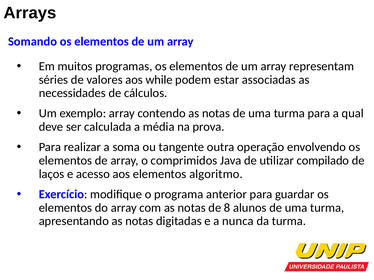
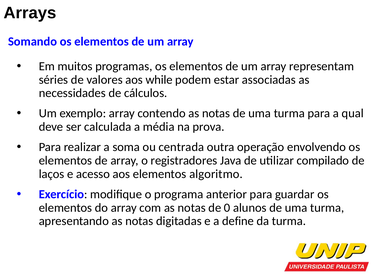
tangente: tangente -> centrada (181, 147)
comprimidos: comprimidos -> registradores (184, 161)
8: 8 -> 0 (227, 208)
nunca: nunca -> define (238, 221)
